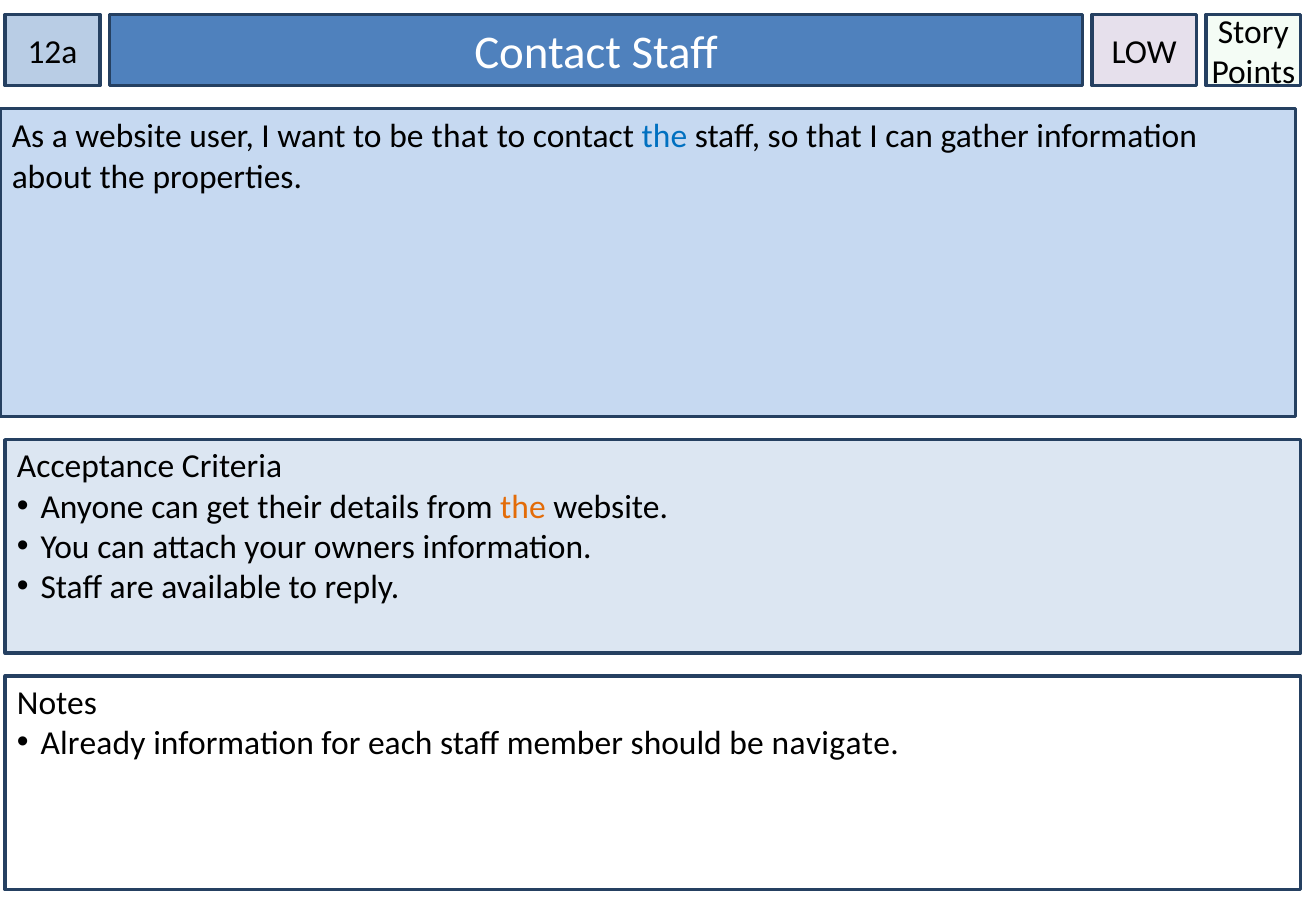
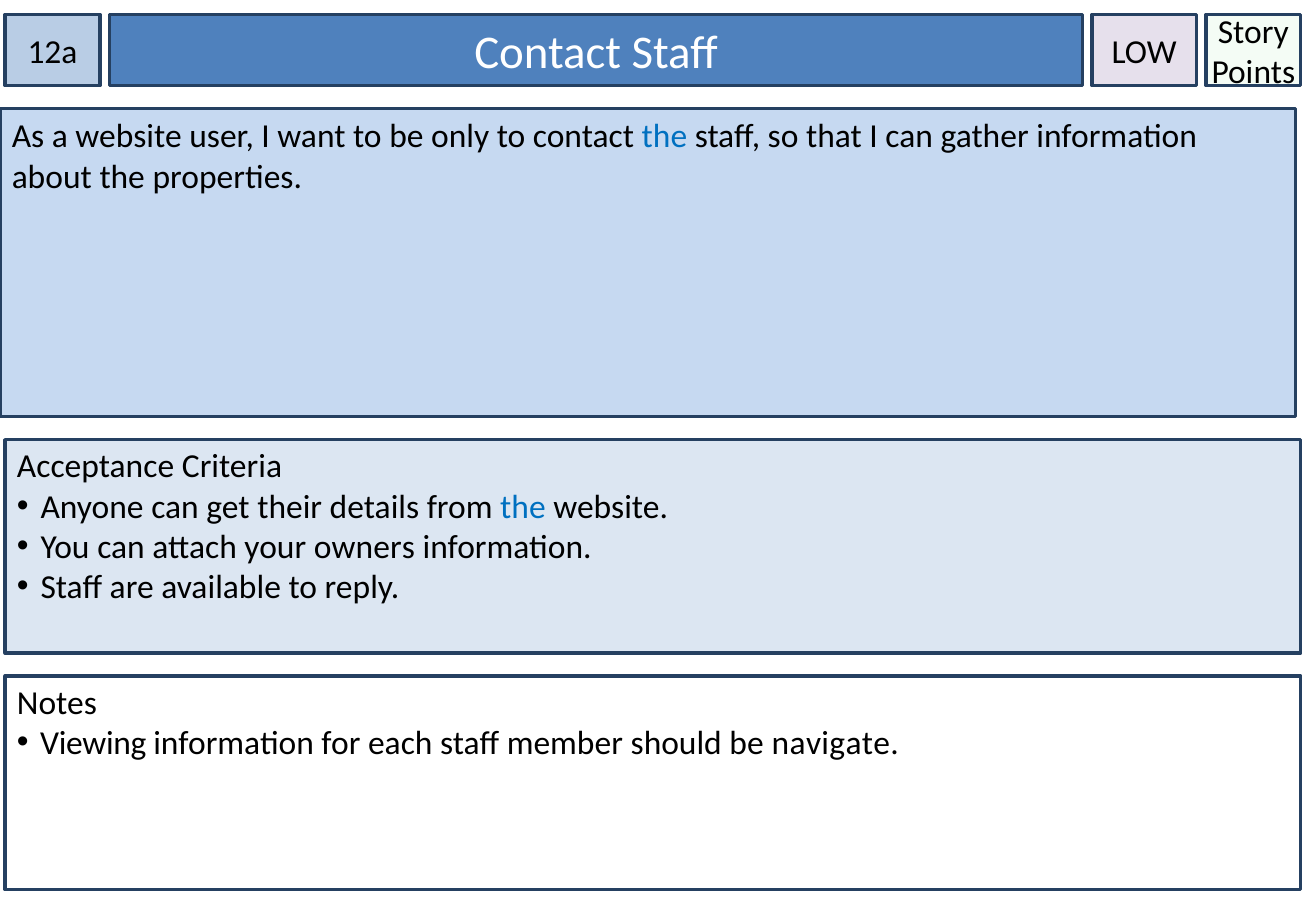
be that: that -> only (460, 137)
the colour: orange -> blue (523, 507)
Already: Already -> Viewing (93, 743)
